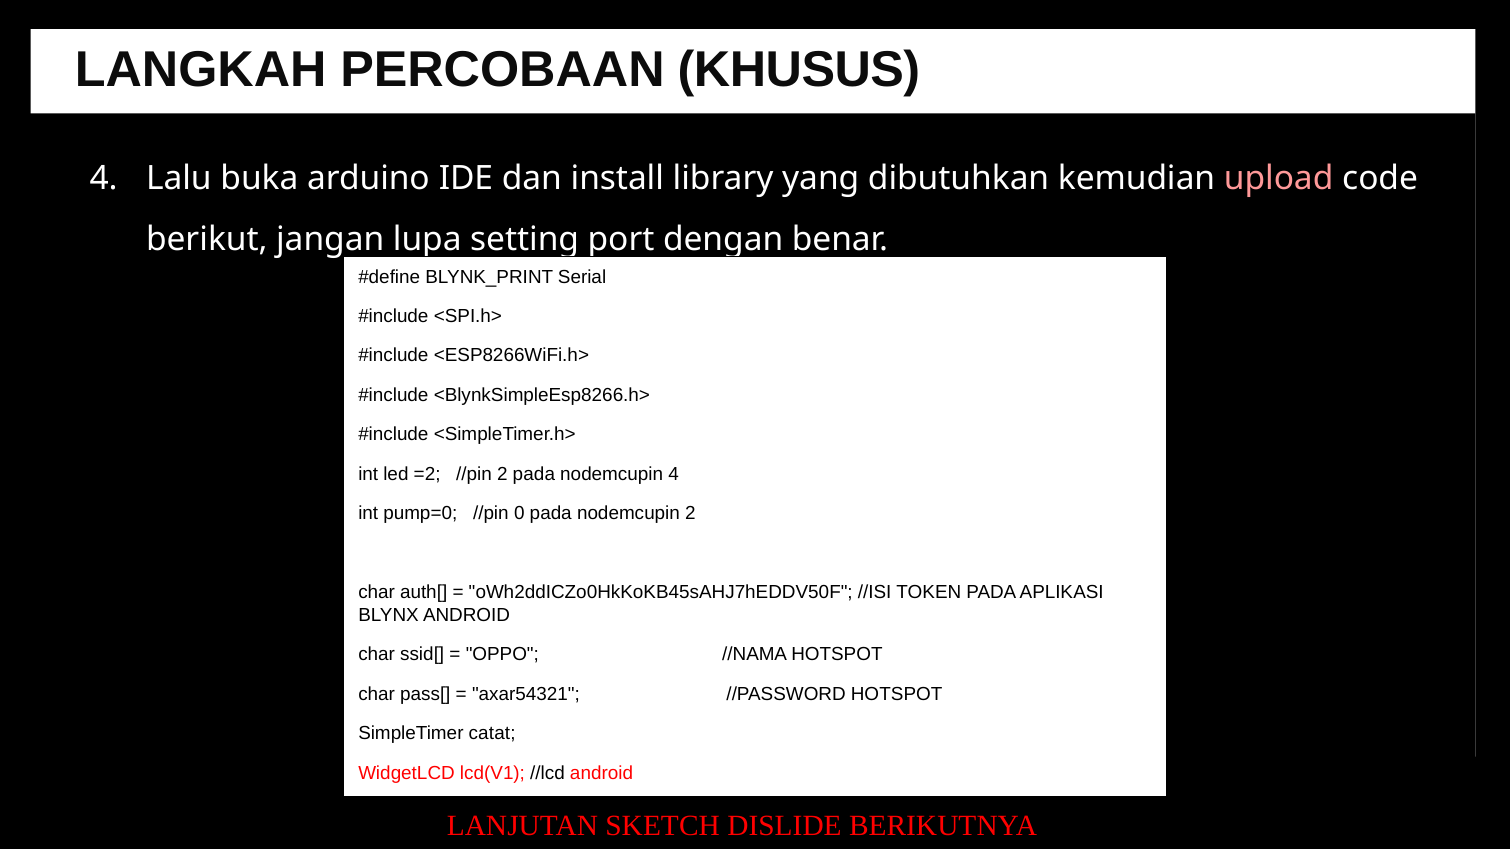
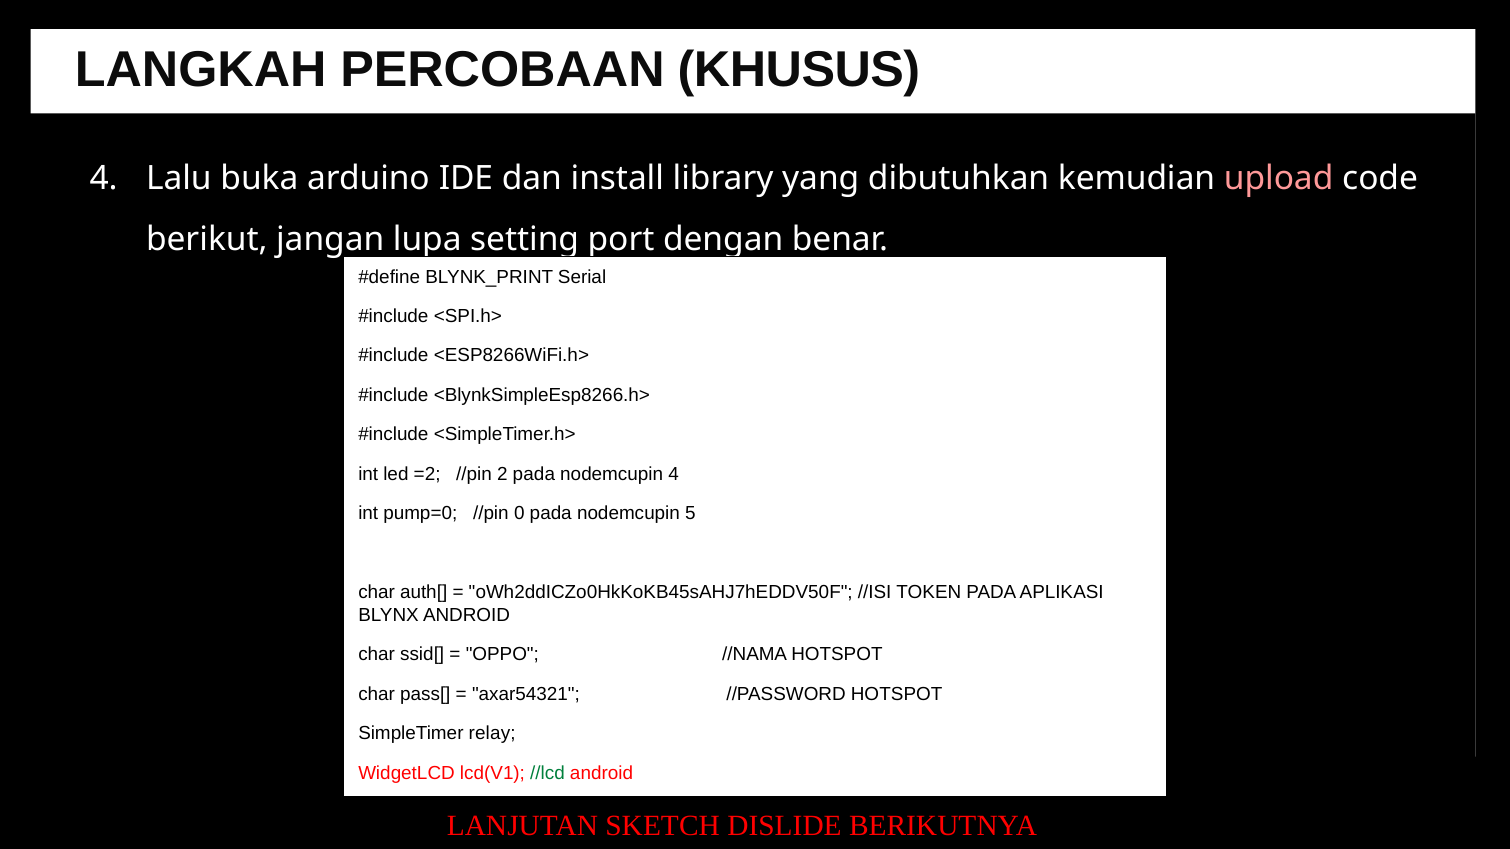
nodemcupin 2: 2 -> 5 (690, 514)
catat: catat -> relay (492, 734)
//lcd colour: black -> green (548, 773)
